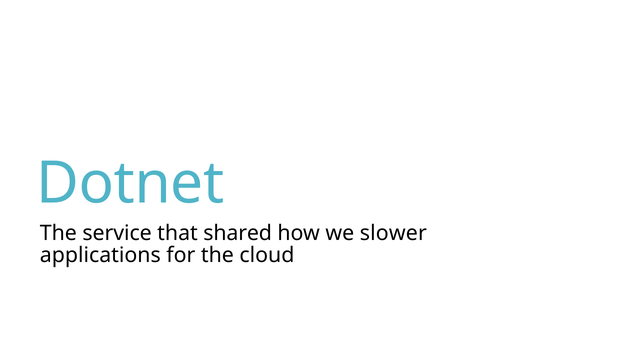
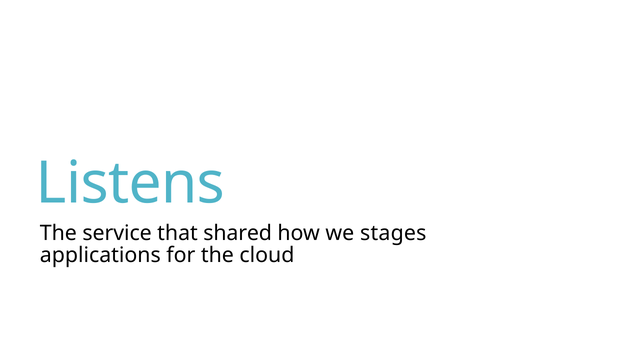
Dotnet: Dotnet -> Listens (130, 183)
slower: slower -> stages (393, 233)
